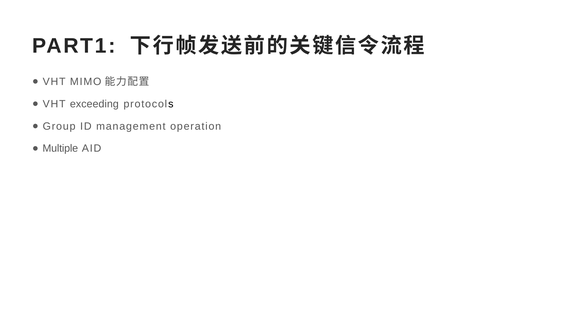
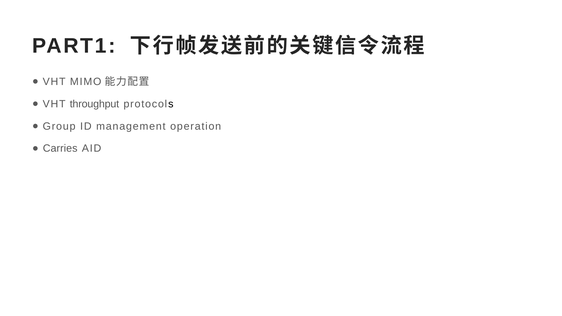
exceeding: exceeding -> throughput (94, 104)
Multiple: Multiple -> Carries (60, 149)
